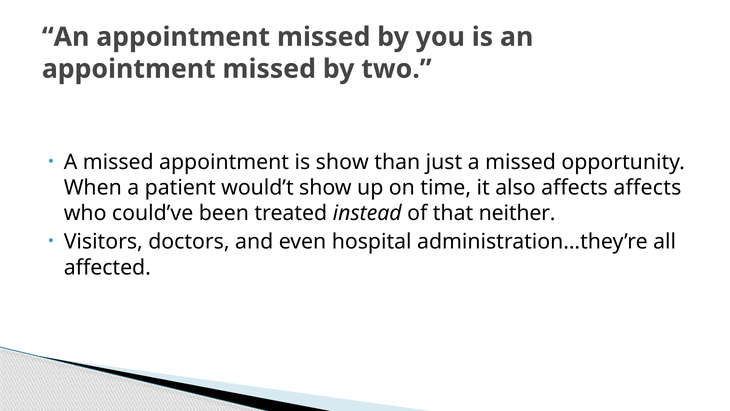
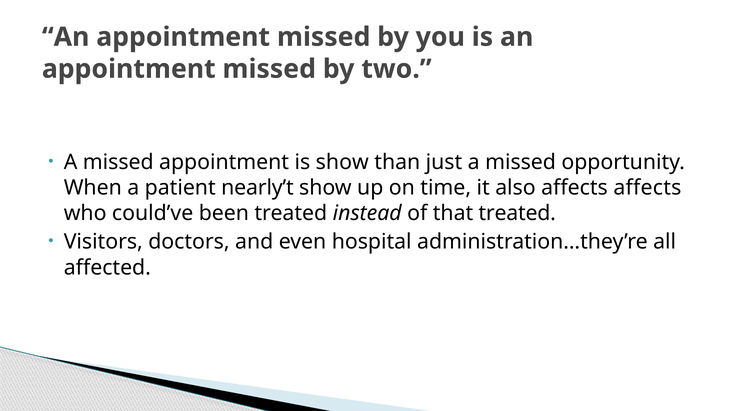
would’t: would’t -> nearly’t (258, 188)
that neither: neither -> treated (517, 213)
